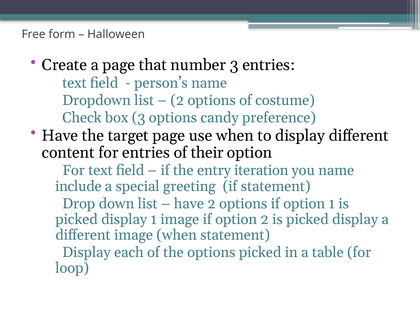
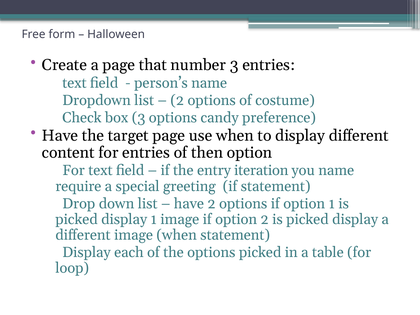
their: their -> then (207, 153)
include: include -> require (78, 186)
